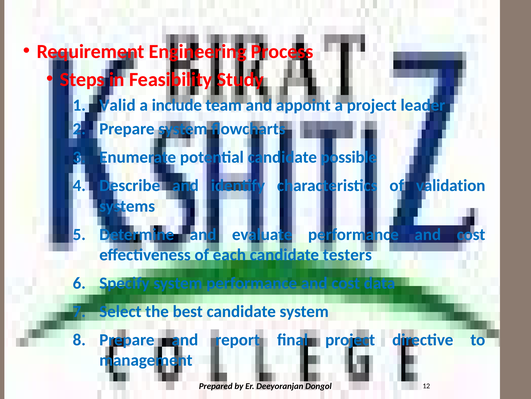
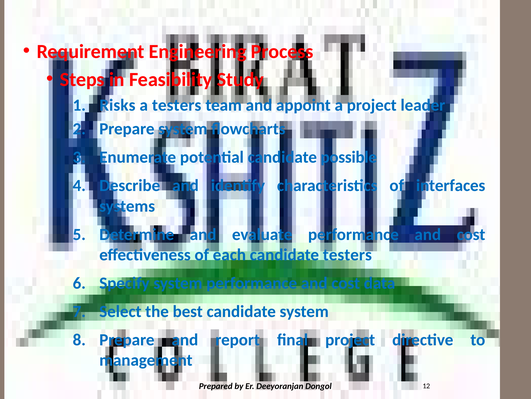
Valid: Valid -> Risks (117, 105)
a include: include -> testers (177, 105)
validation: validation -> interfaces (451, 185)
